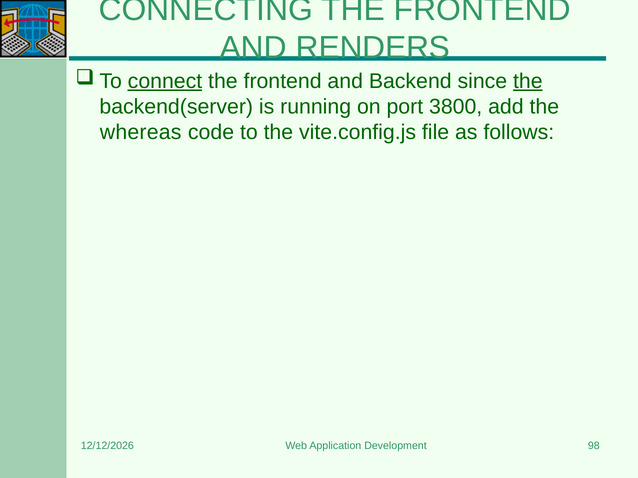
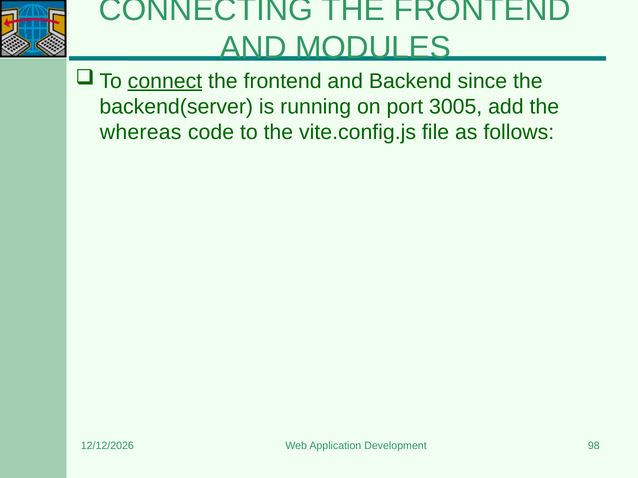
RENDERS: RENDERS -> MODULES (373, 48)
the underline: present -> none (528, 81)
3800: 3800 -> 3005 (456, 107)
